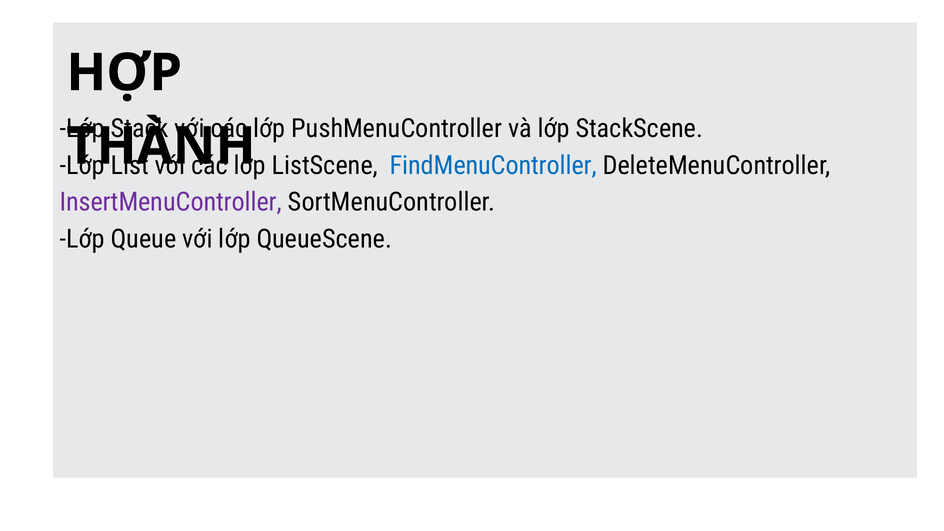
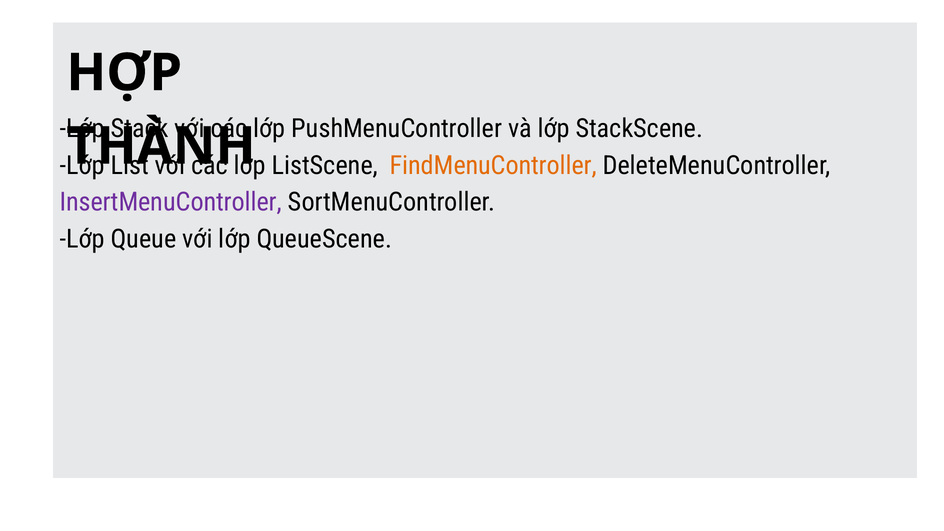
FindMenuController colour: blue -> orange (493, 166)
